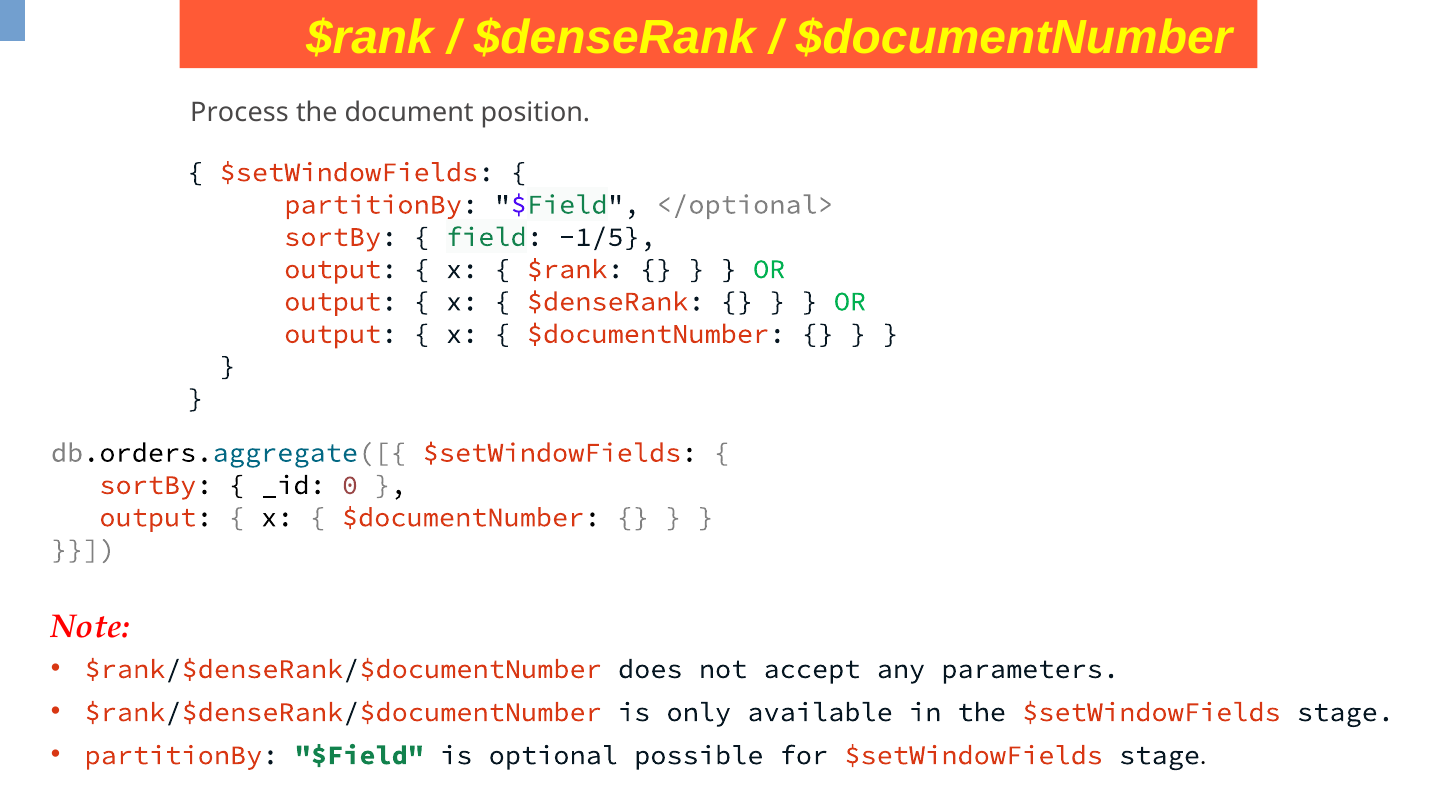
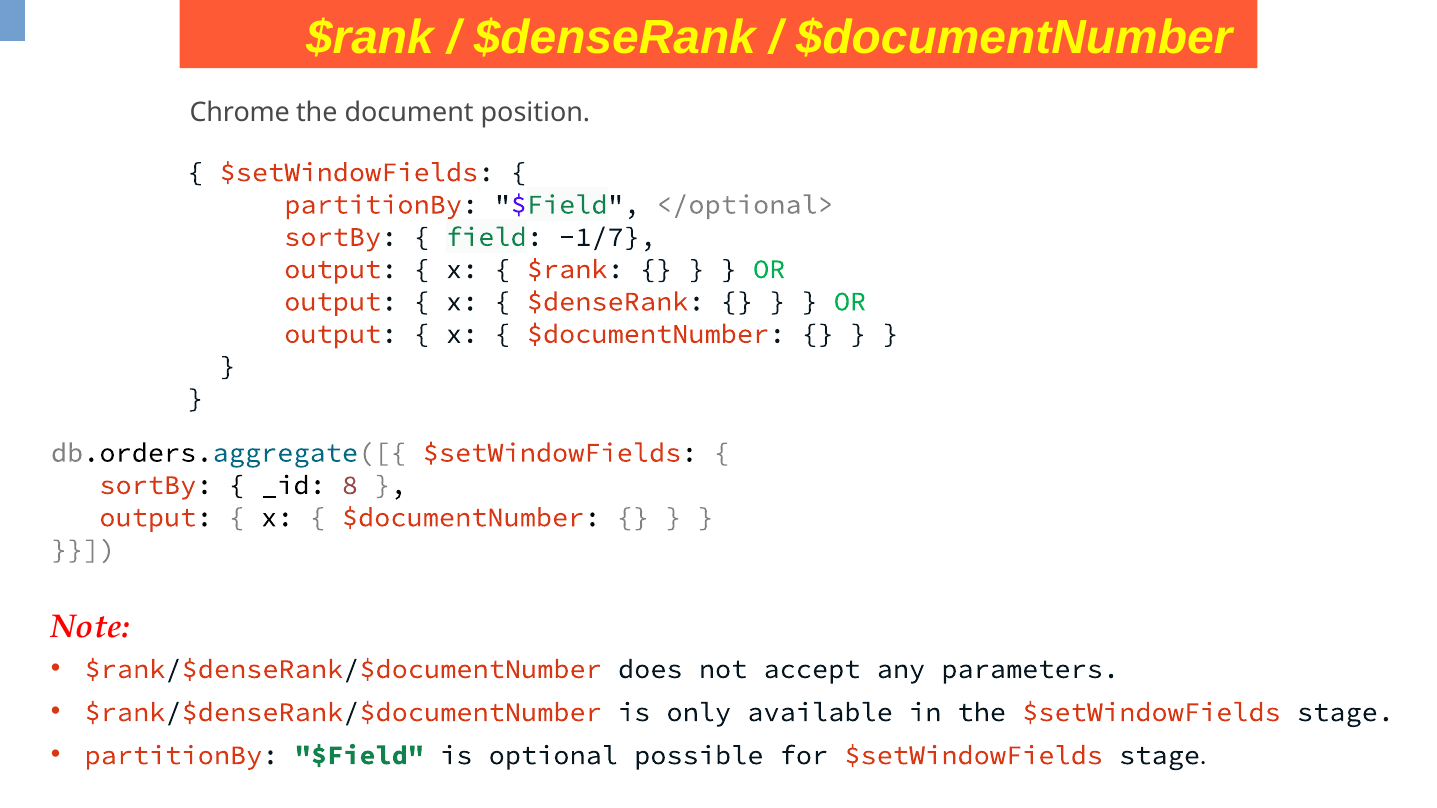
Process: Process -> Chrome (240, 113)
-1/5: -1/5 -> -1/7 (608, 237)
0: 0 -> 8 (350, 485)
